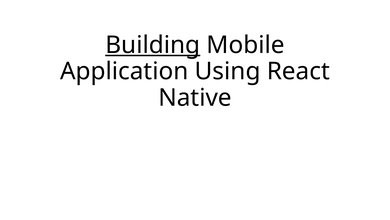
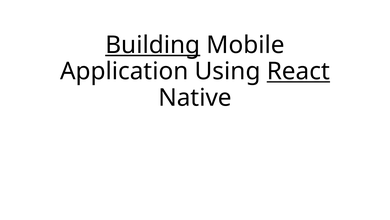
React underline: none -> present (298, 71)
